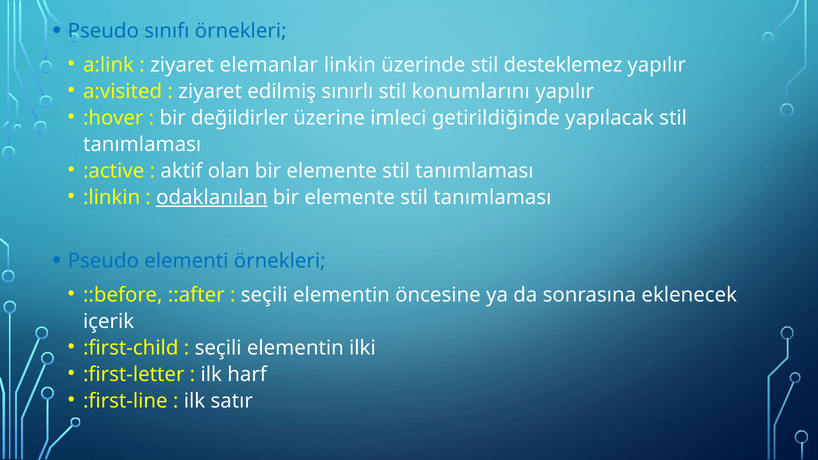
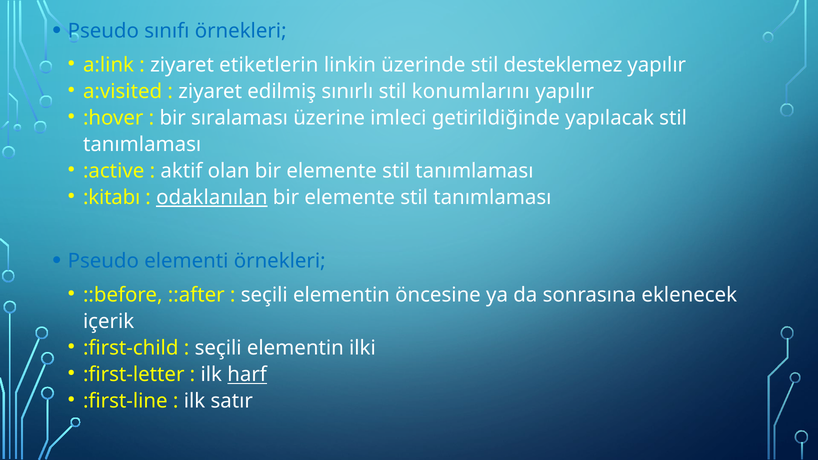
elemanlar: elemanlar -> etiketlerin (269, 65)
değildirler: değildirler -> sıralaması (240, 118)
:linkin: :linkin -> :kitabı (112, 198)
harf underline: none -> present (247, 375)
